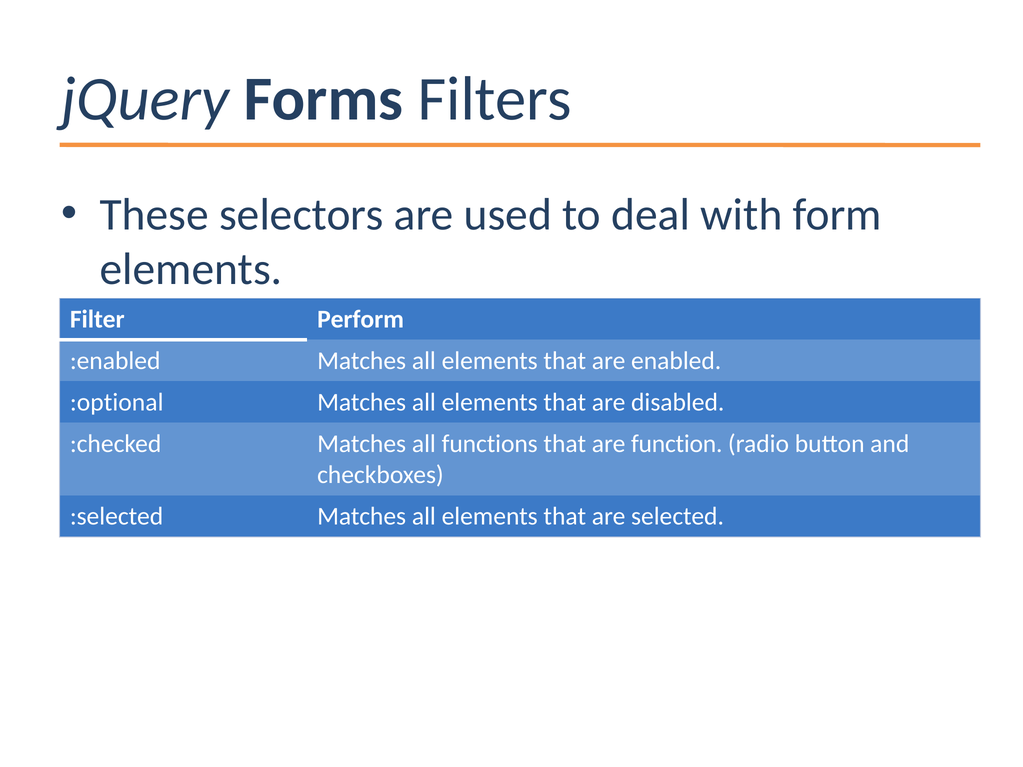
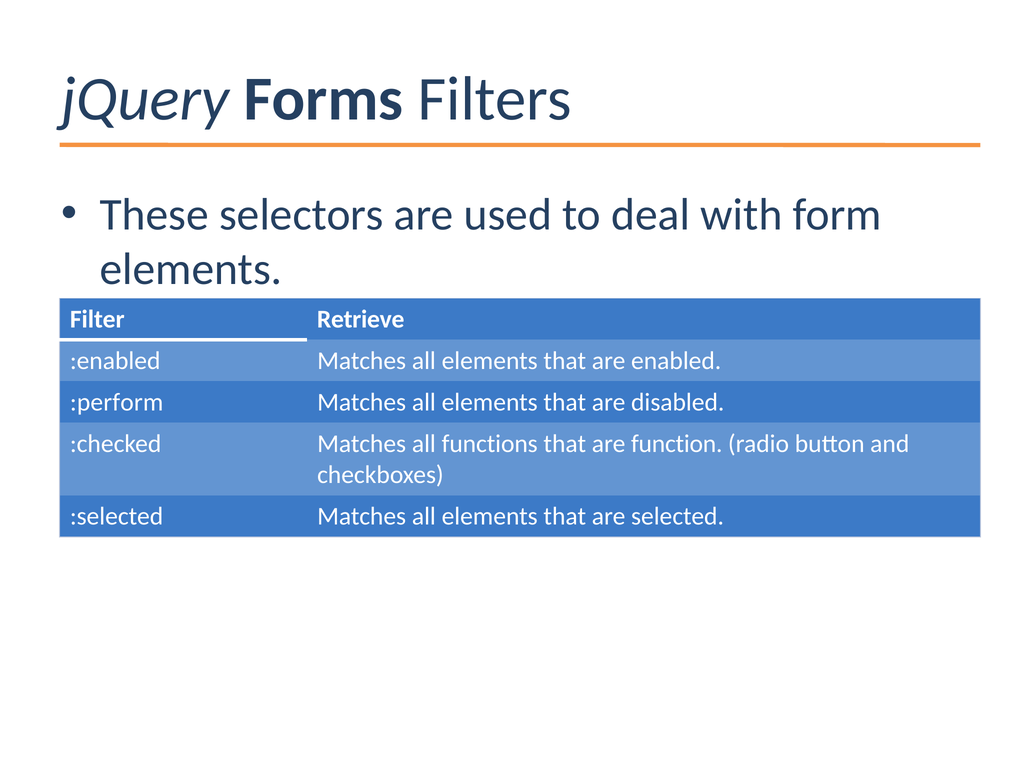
Perform: Perform -> Retrieve (361, 319)
:optional: :optional -> :perform (117, 402)
